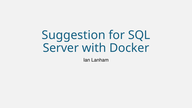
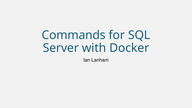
Suggestion: Suggestion -> Commands (74, 35)
